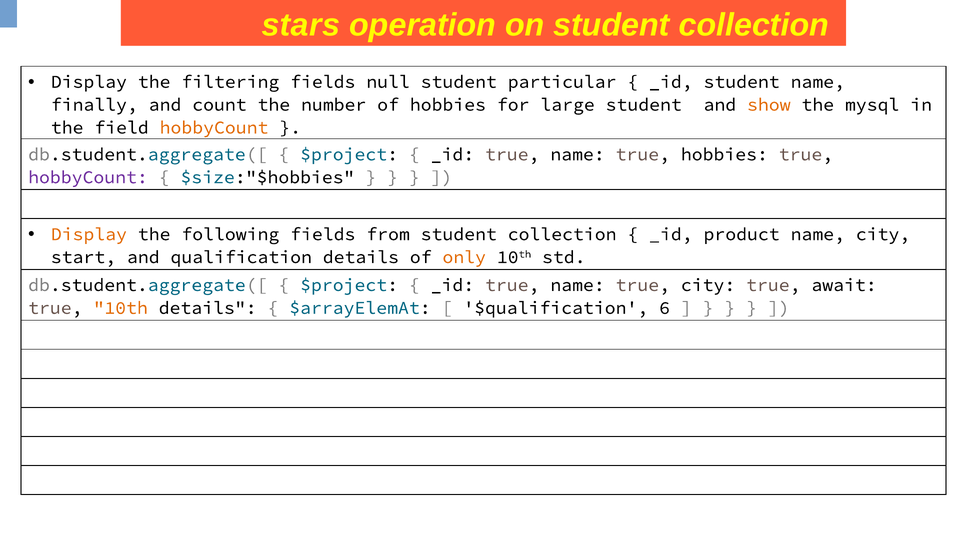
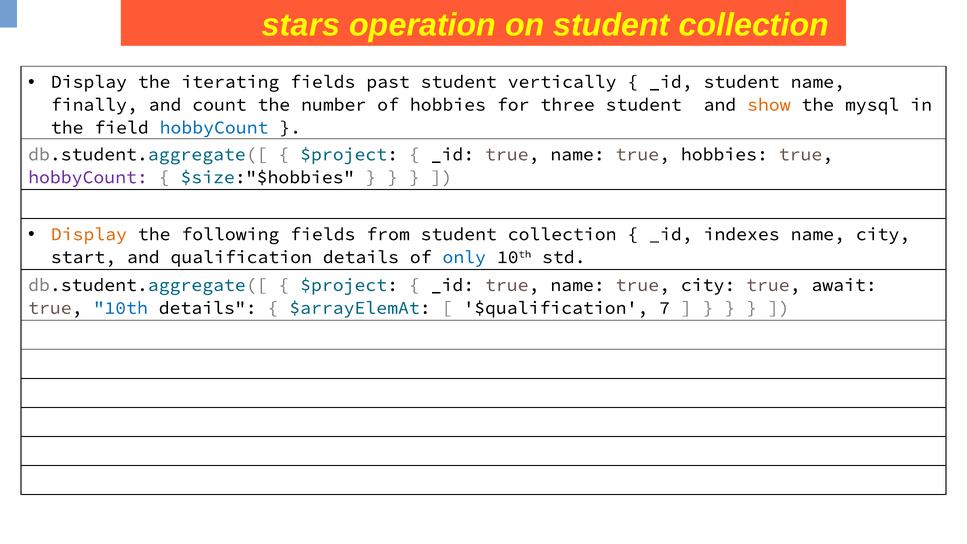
filtering: filtering -> iterating (230, 82)
null: null -> past (388, 82)
particular: particular -> vertically (562, 82)
large: large -> three (568, 105)
hobbyCount colour: orange -> blue (214, 128)
product: product -> indexes (742, 234)
only colour: orange -> blue (464, 257)
10th colour: orange -> blue (121, 308)
6: 6 -> 7 (665, 308)
